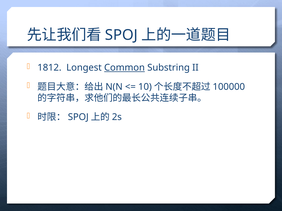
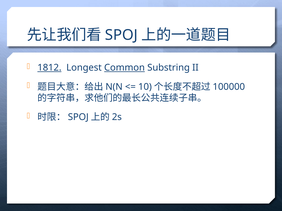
1812 underline: none -> present (49, 68)
